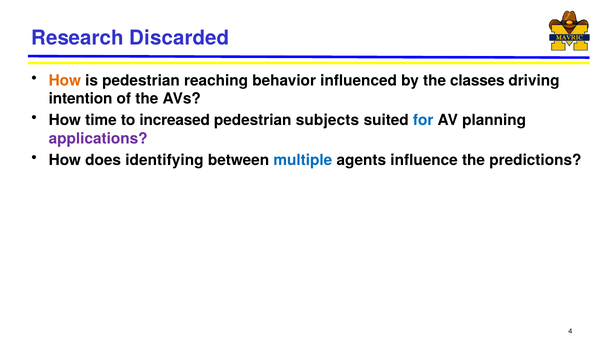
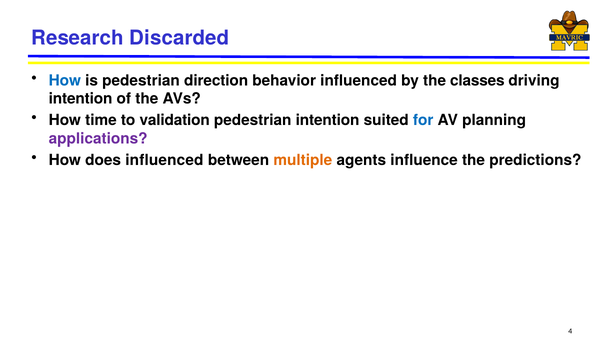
How colour: orange -> blue (65, 81)
reaching: reaching -> direction (216, 81)
increased: increased -> validation (175, 120)
pedestrian subjects: subjects -> intention (328, 120)
does identifying: identifying -> influenced (164, 160)
multiple colour: blue -> orange (303, 160)
